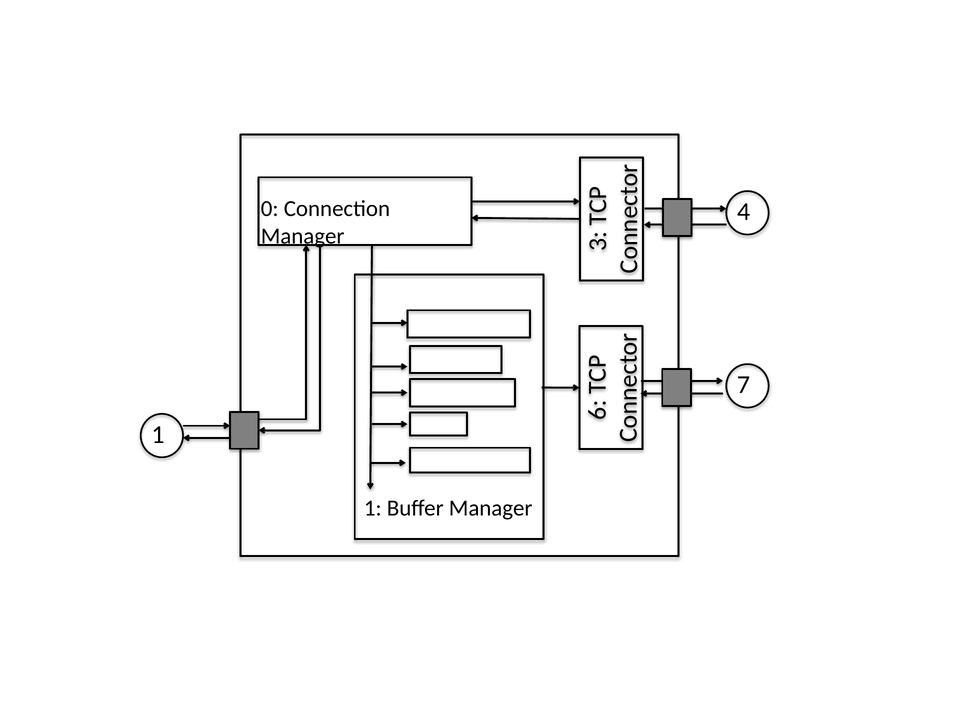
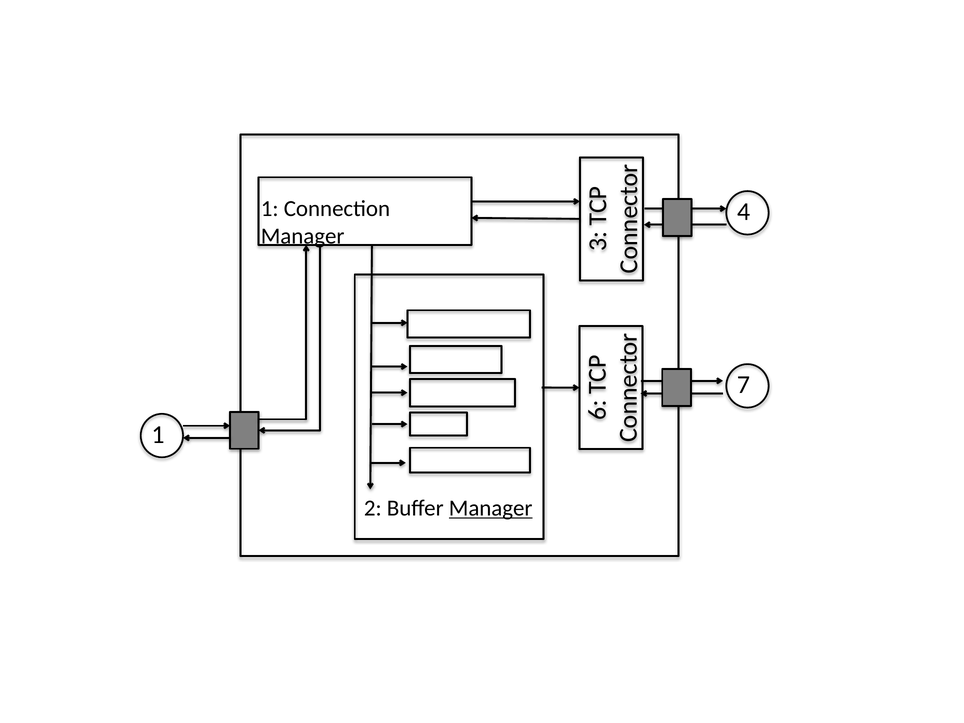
0: 0 -> 1 (270, 209)
1: 1 -> 2 (373, 508)
Manager underline: none -> present (491, 508)
